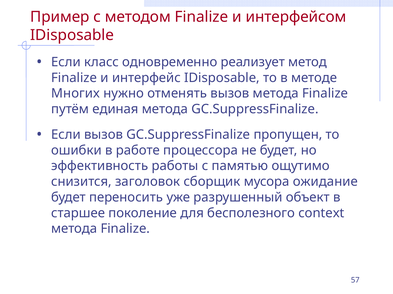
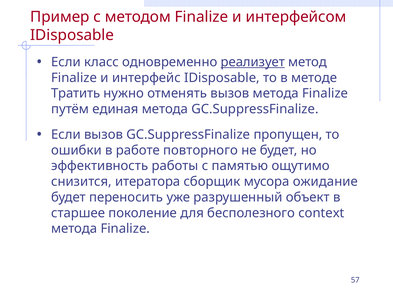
реализует underline: none -> present (253, 62)
Многих: Многих -> Тратить (76, 94)
процессора: процессора -> повторного (200, 151)
заголовок: заголовок -> итератора (148, 182)
